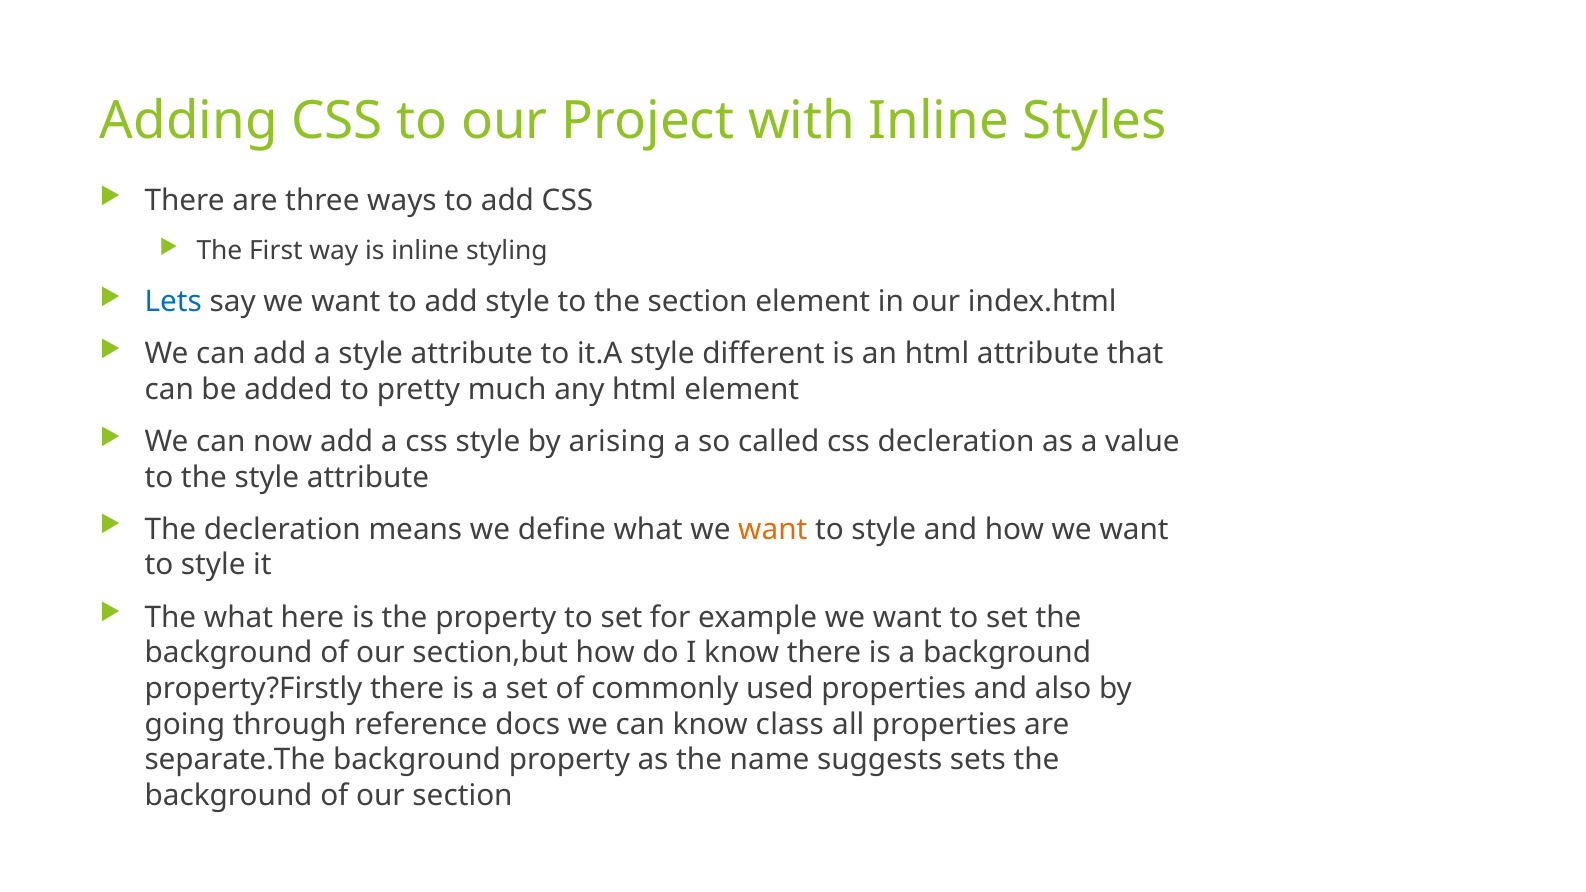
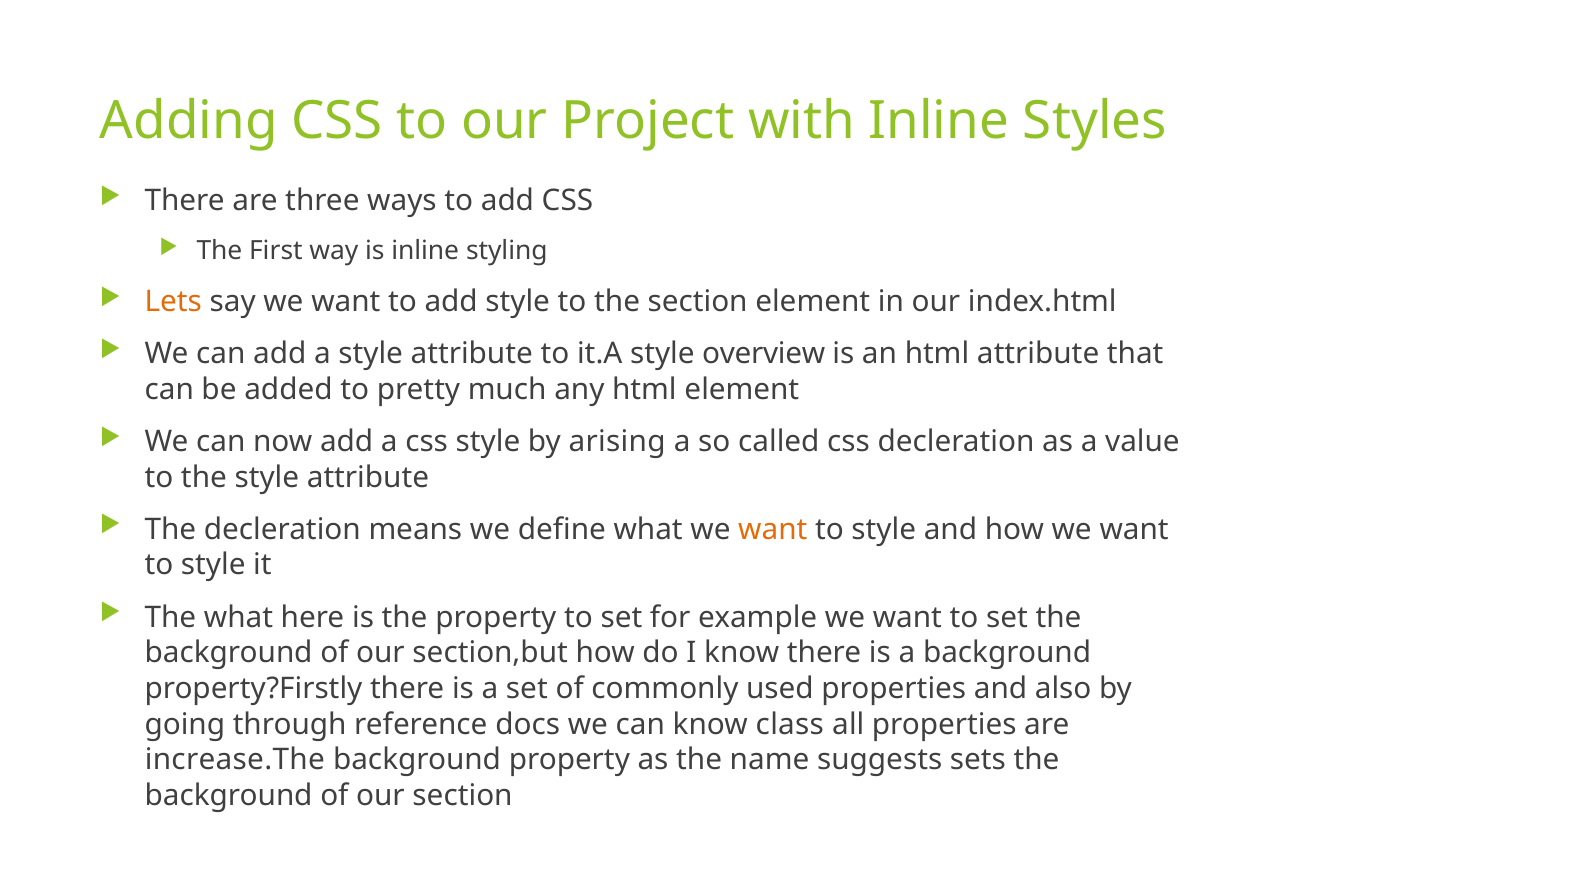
Lets colour: blue -> orange (173, 302)
different: different -> overview (764, 354)
separate.The: separate.The -> increase.The (235, 760)
